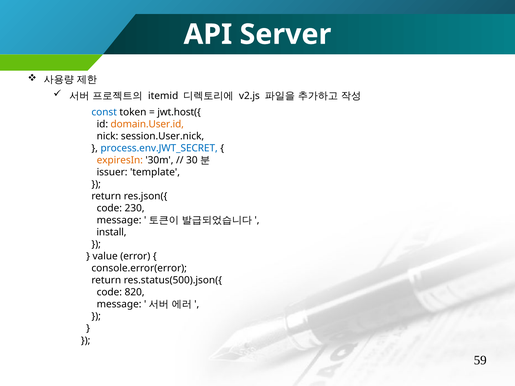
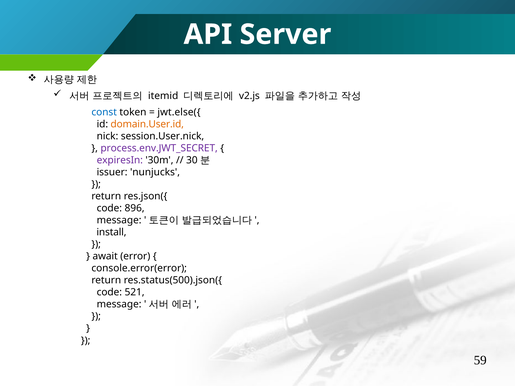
jwt.host({: jwt.host({ -> jwt.else({ (179, 112)
process.env.JWT_SECRET colour: blue -> purple (159, 148)
expiresIn colour: orange -> purple (120, 160)
template: template -> nunjucks (155, 172)
230: 230 -> 896 (135, 208)
value: value -> await (105, 256)
820: 820 -> 521 (135, 292)
